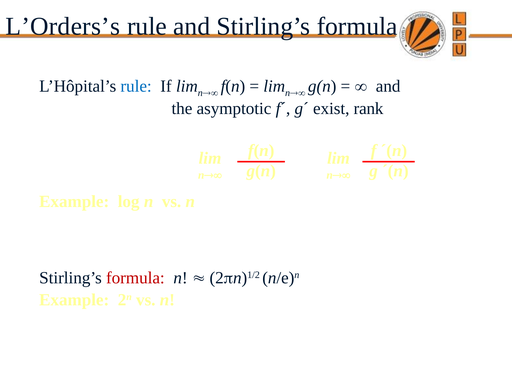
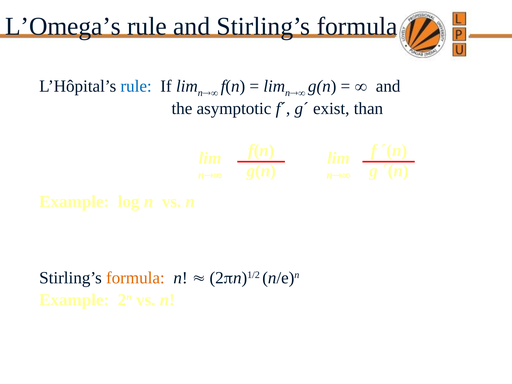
L’Orders’s: L’Orders’s -> L’Omega’s (63, 27)
rank: rank -> than (368, 109)
formula colour: red -> orange (135, 278)
